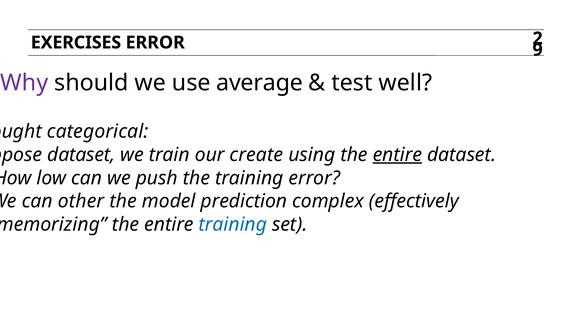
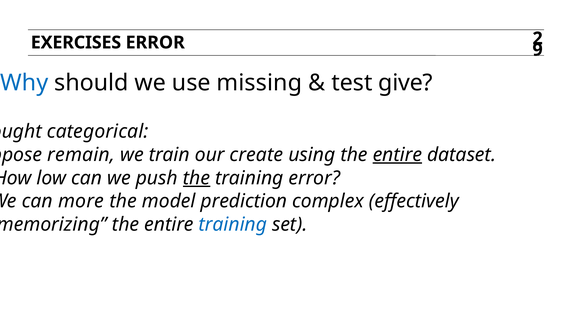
Why colour: purple -> blue (24, 83)
average: average -> missing (259, 83)
well: well -> give (405, 83)
dataset: dataset -> remain (81, 155)
the underline: none -> present (197, 178)
other: other -> more (81, 201)
